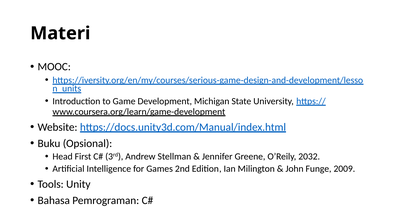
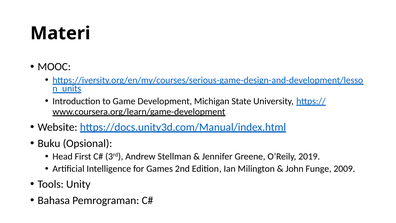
2032: 2032 -> 2019 (309, 156)
